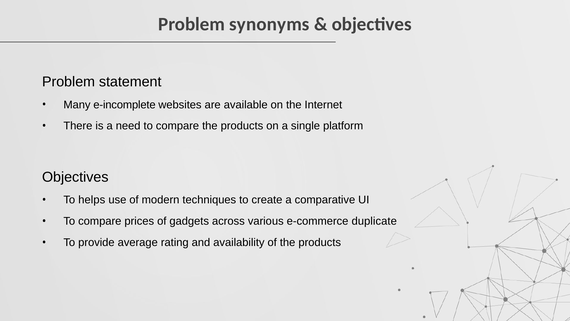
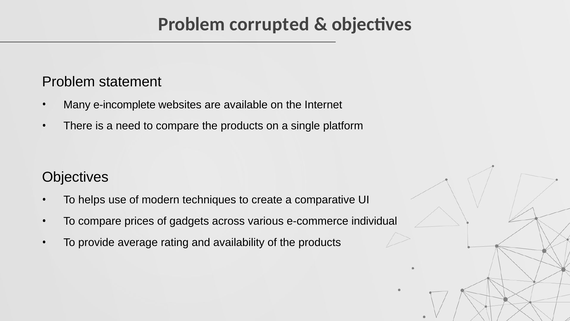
synonyms: synonyms -> corrupted (269, 24)
duplicate: duplicate -> individual (374, 221)
